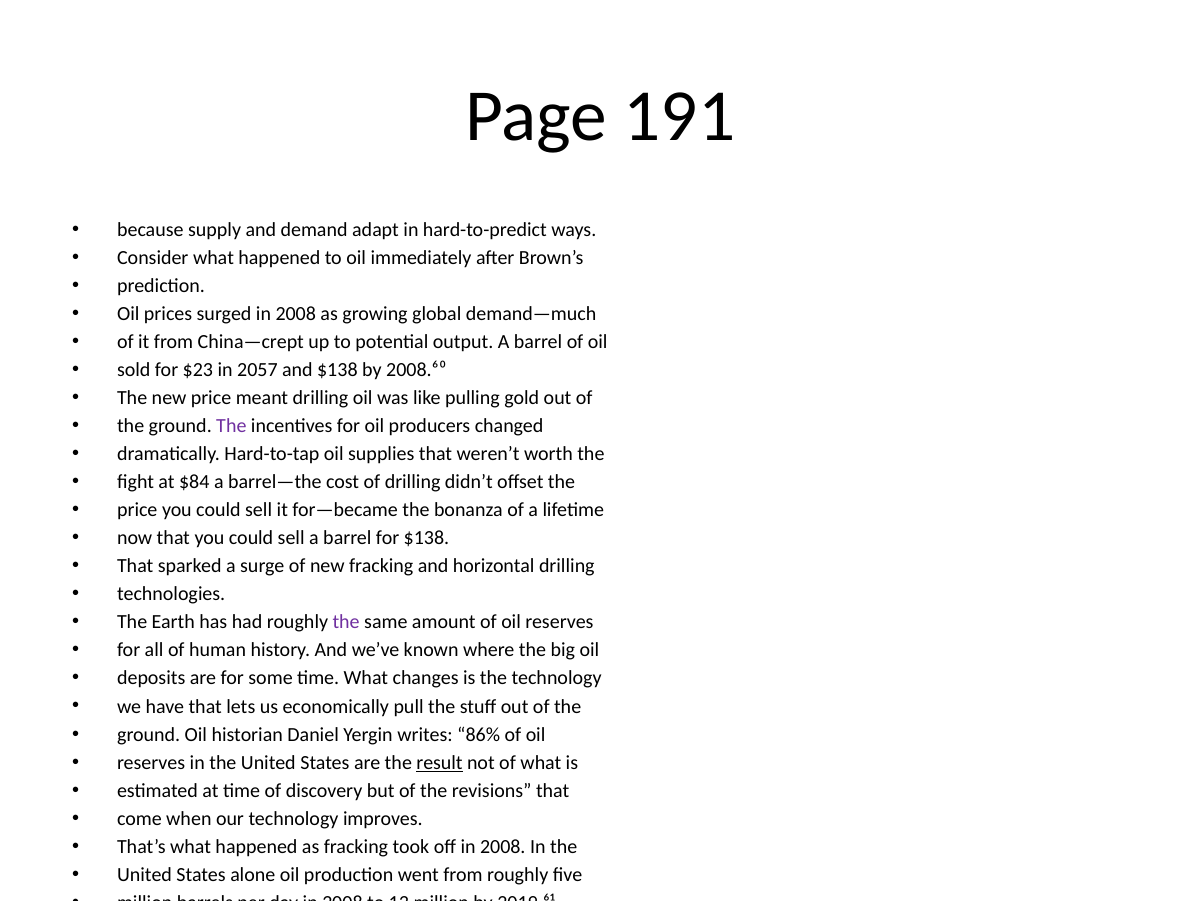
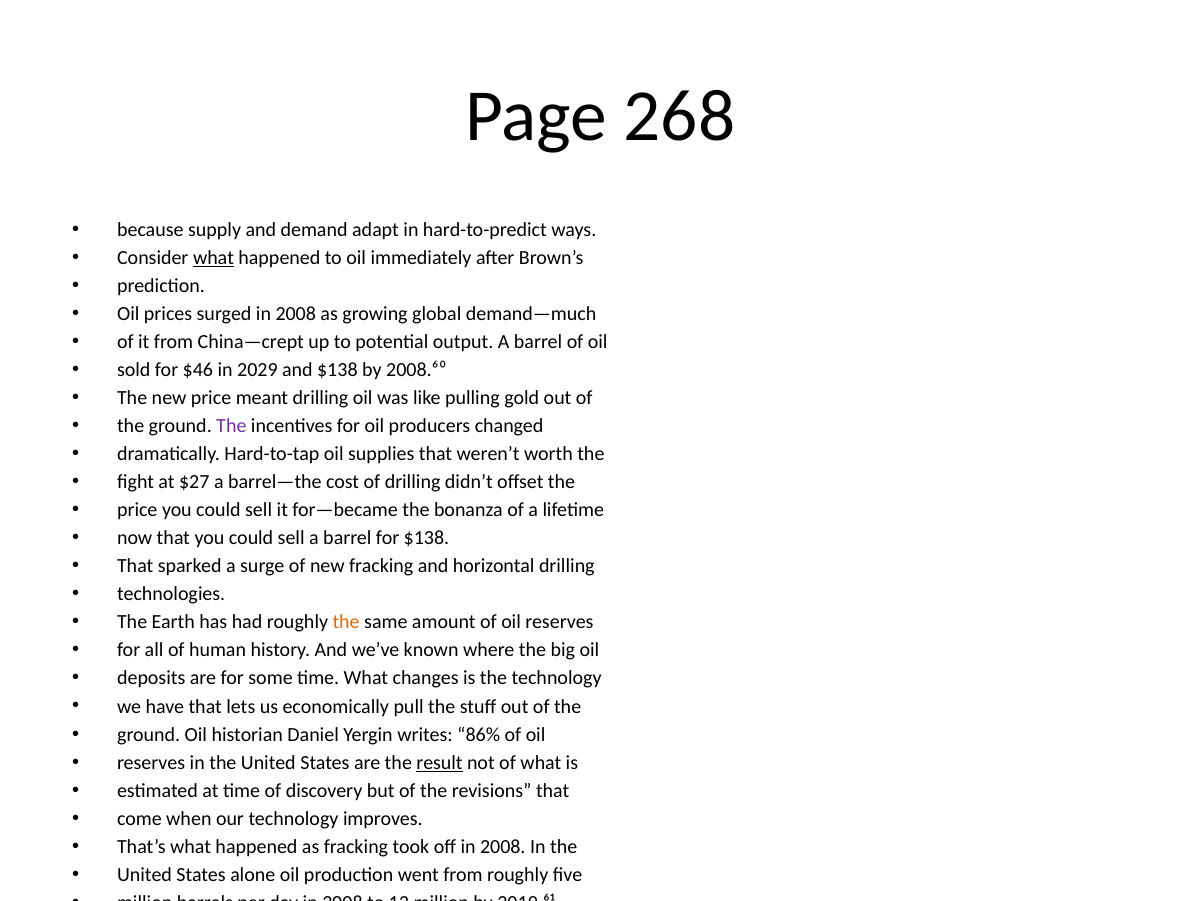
191: 191 -> 268 (679, 116)
what underline: none -> present (214, 258)
$23: $23 -> $46 (198, 370)
2057: 2057 -> 2029 (257, 370)
$84: $84 -> $27 (194, 482)
the colour: purple -> orange (346, 622)
